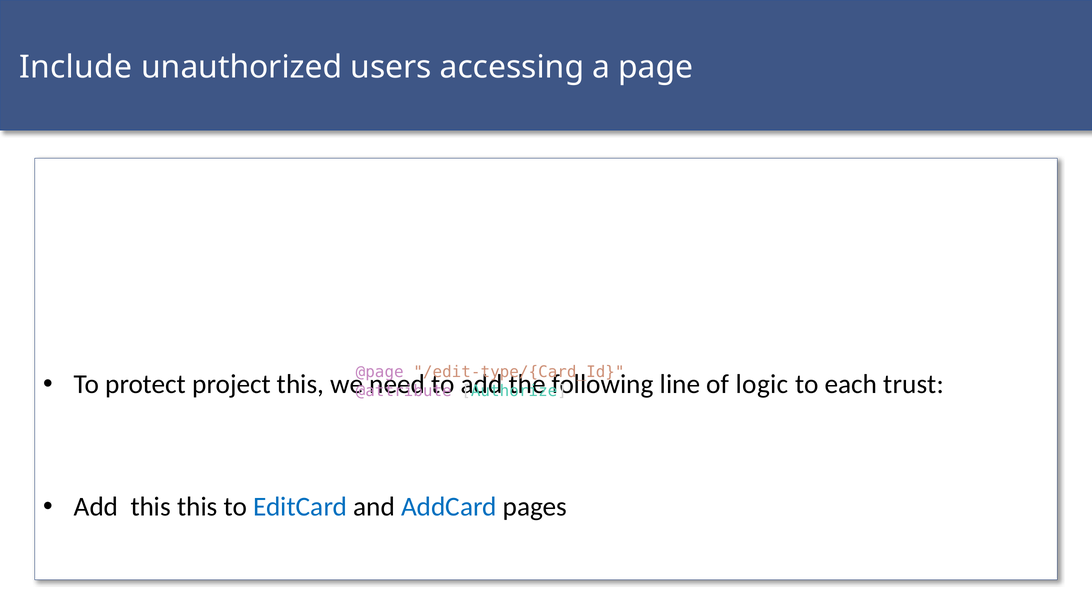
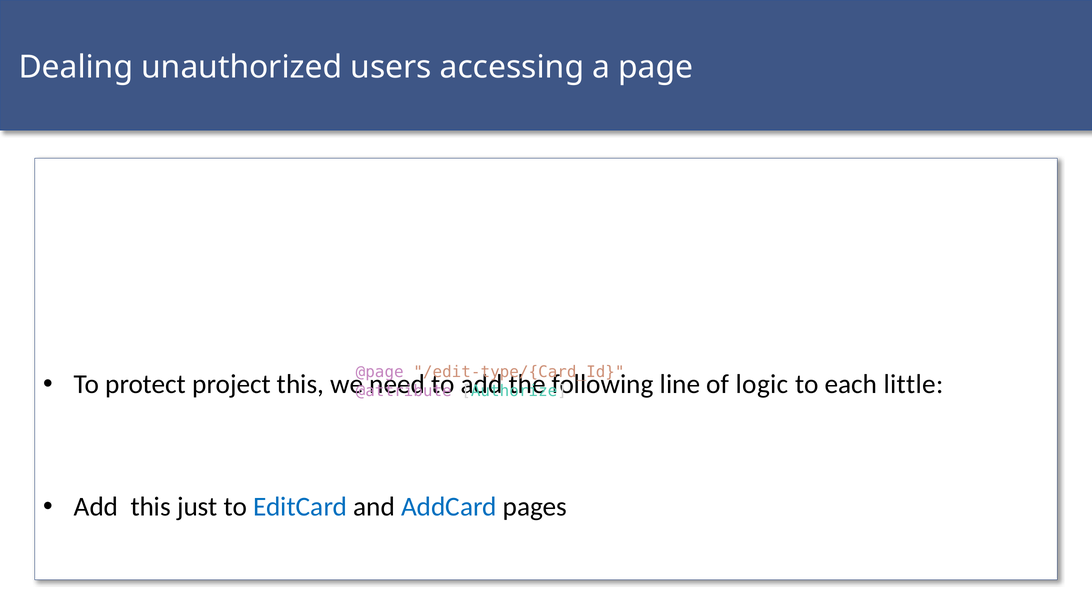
Include: Include -> Dealing (76, 67)
trust: trust -> little (914, 384)
this this: this -> just (197, 507)
